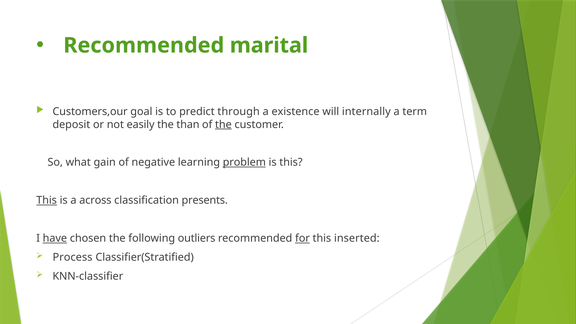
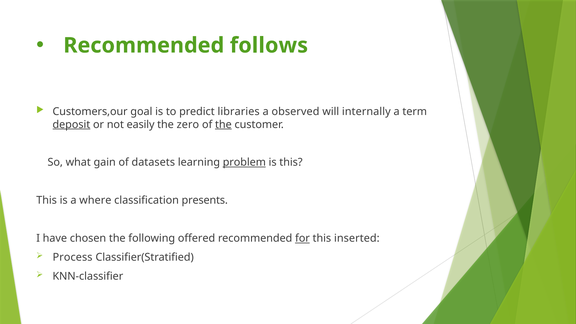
marital: marital -> follows (269, 45)
through: through -> libraries (239, 111)
existence: existence -> observed (295, 111)
deposit underline: none -> present (71, 124)
than: than -> zero (188, 124)
negative: negative -> datasets (153, 162)
This underline: present -> none (47, 200)
across: across -> where (95, 200)
have underline: present -> none (55, 238)
outliers: outliers -> offered (197, 238)
